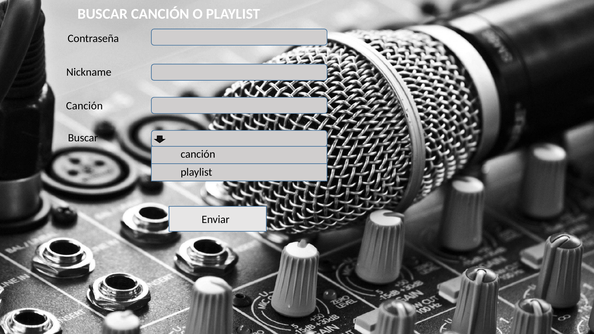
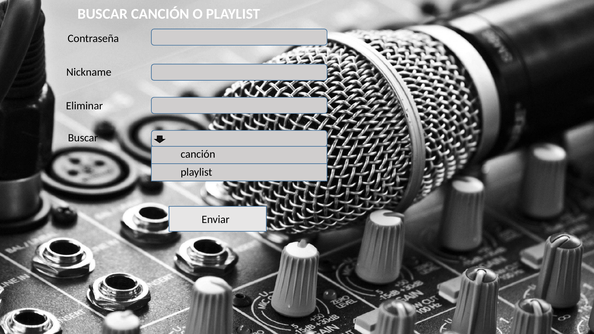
Canción: Canción -> Eliminar (84, 106)
